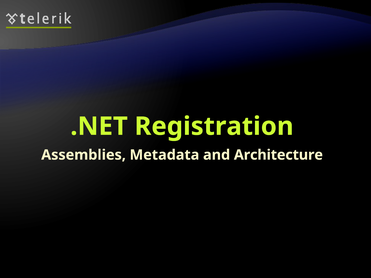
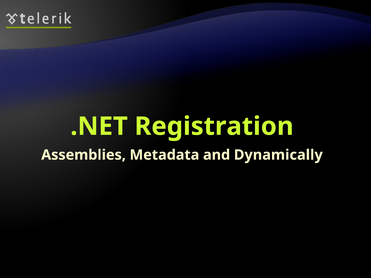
Architecture: Architecture -> Dynamically (278, 155)
